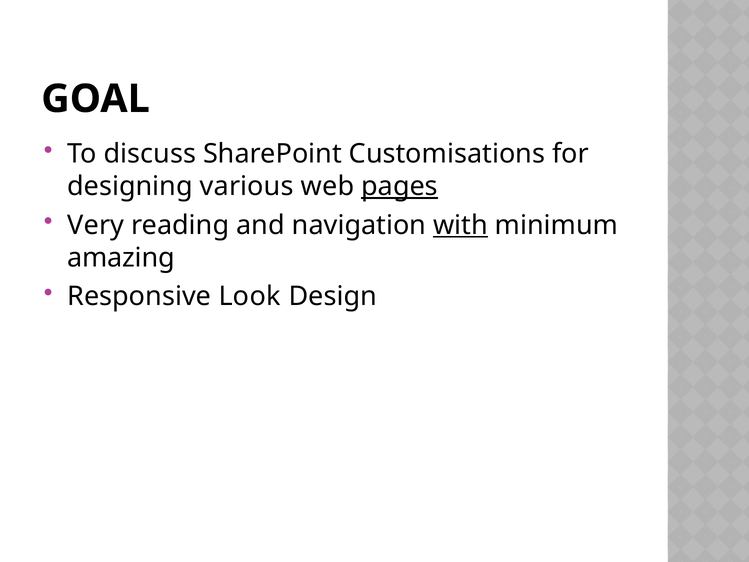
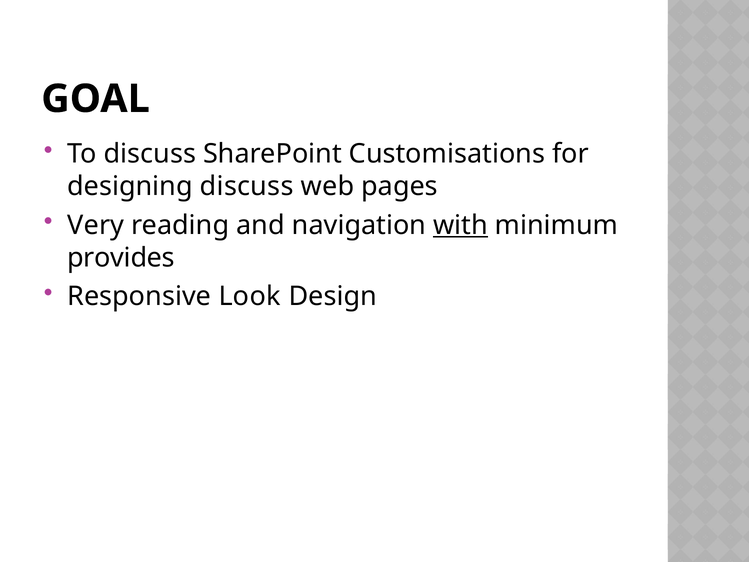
designing various: various -> discuss (247, 186)
pages underline: present -> none (400, 186)
amazing: amazing -> provides (121, 258)
